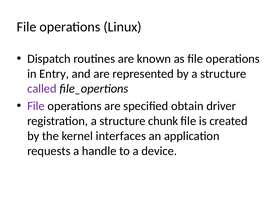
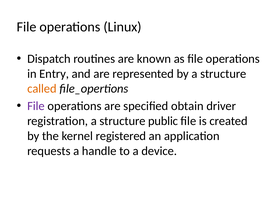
called colour: purple -> orange (42, 88)
chunk: chunk -> public (163, 121)
interfaces: interfaces -> registered (121, 135)
